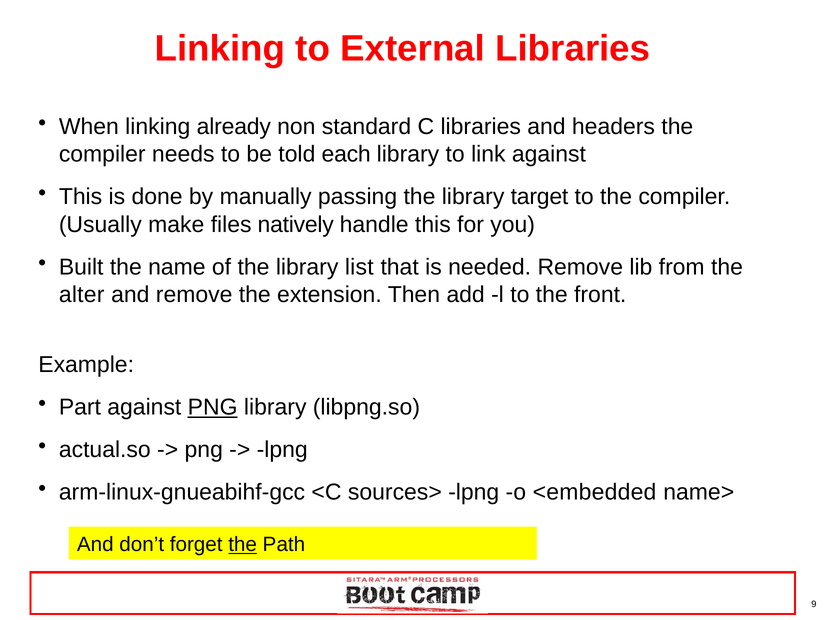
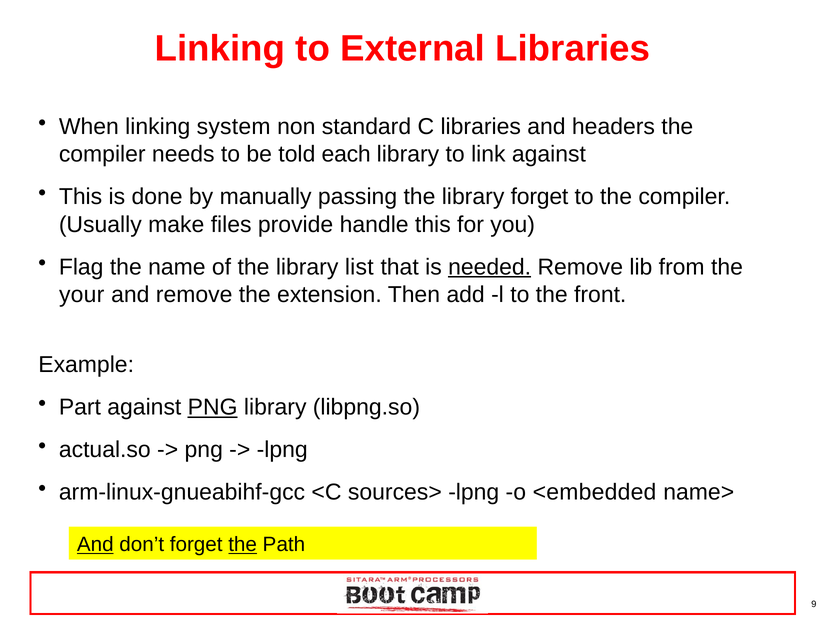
already: already -> system (234, 127)
library target: target -> forget (540, 197)
natively: natively -> provide (296, 224)
Built: Built -> Flag (81, 267)
needed underline: none -> present (490, 267)
alter: alter -> your (82, 294)
And underline: none -> present (95, 544)
